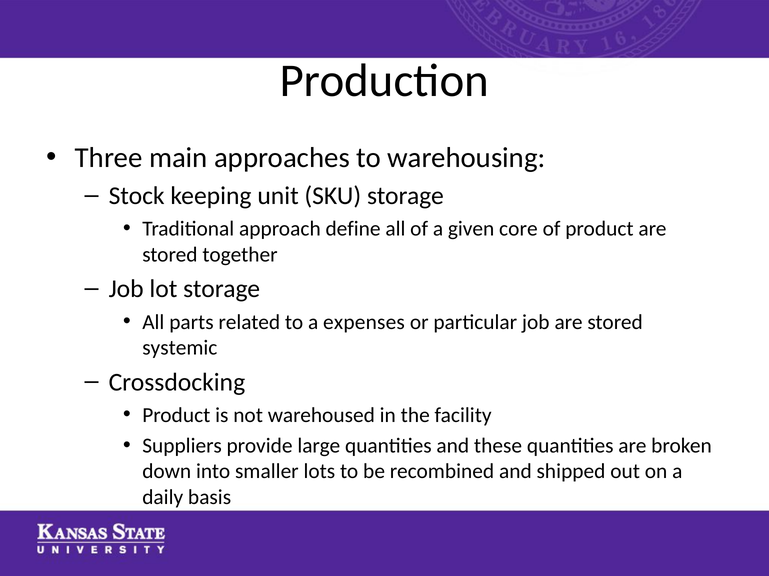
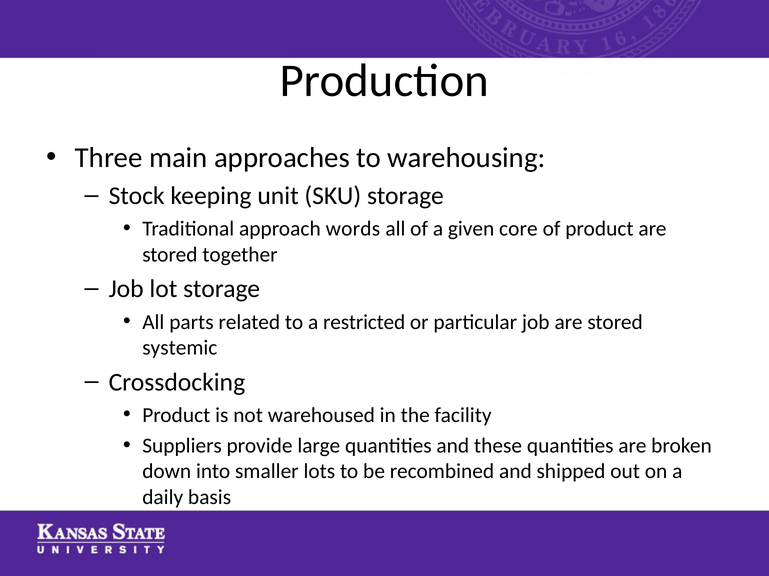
define: define -> words (353, 229)
expenses: expenses -> restricted (364, 322)
